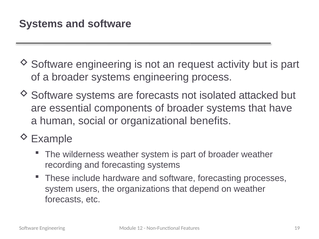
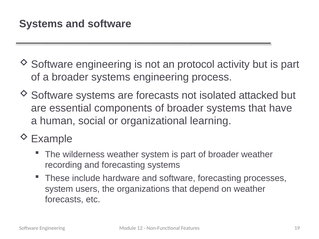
request: request -> protocol (196, 65)
benefits: benefits -> learning (211, 121)
